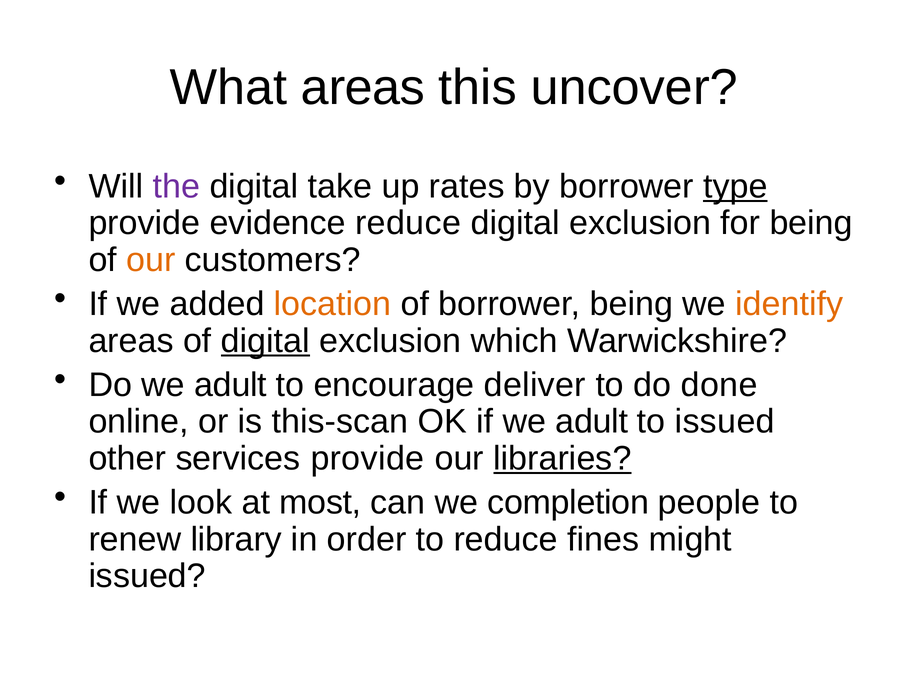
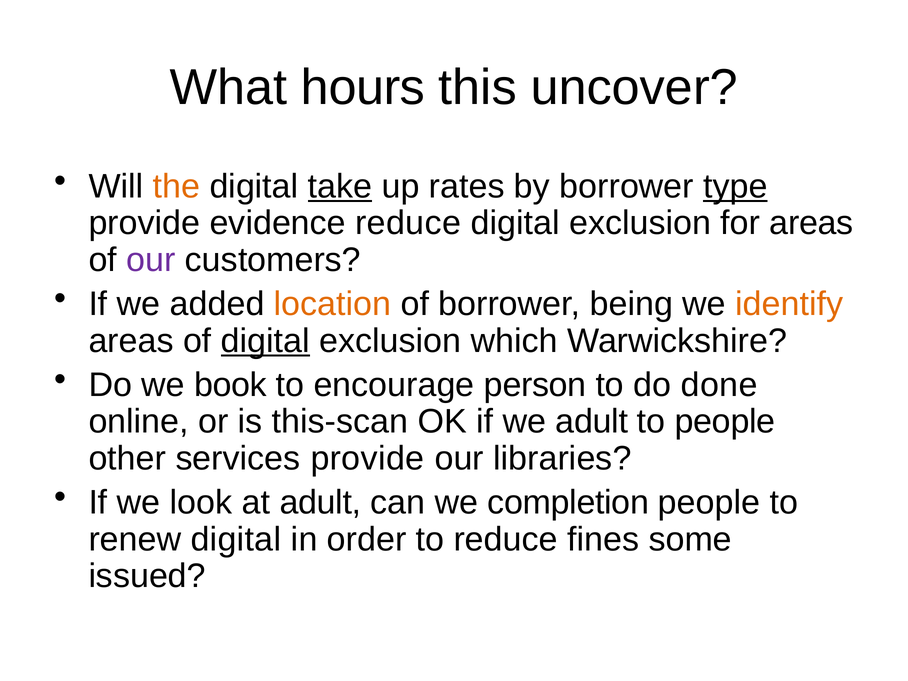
What areas: areas -> hours (363, 88)
the colour: purple -> orange (176, 186)
take underline: none -> present (340, 186)
for being: being -> areas (811, 223)
our colour: orange -> purple (151, 260)
Do we adult: adult -> book (231, 385)
deliver: deliver -> person (535, 385)
to issued: issued -> people (725, 422)
libraries underline: present -> none (562, 459)
at most: most -> adult (320, 503)
renew library: library -> digital (236, 539)
might: might -> some (690, 539)
